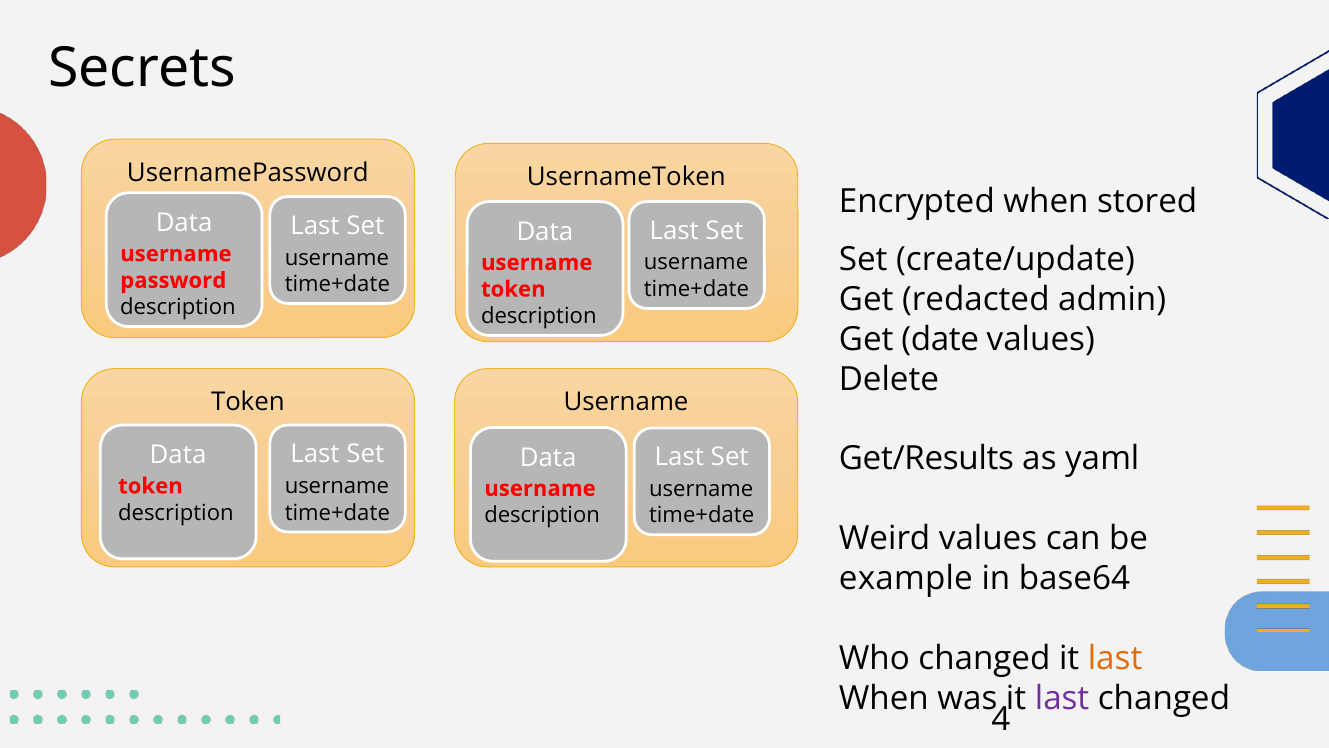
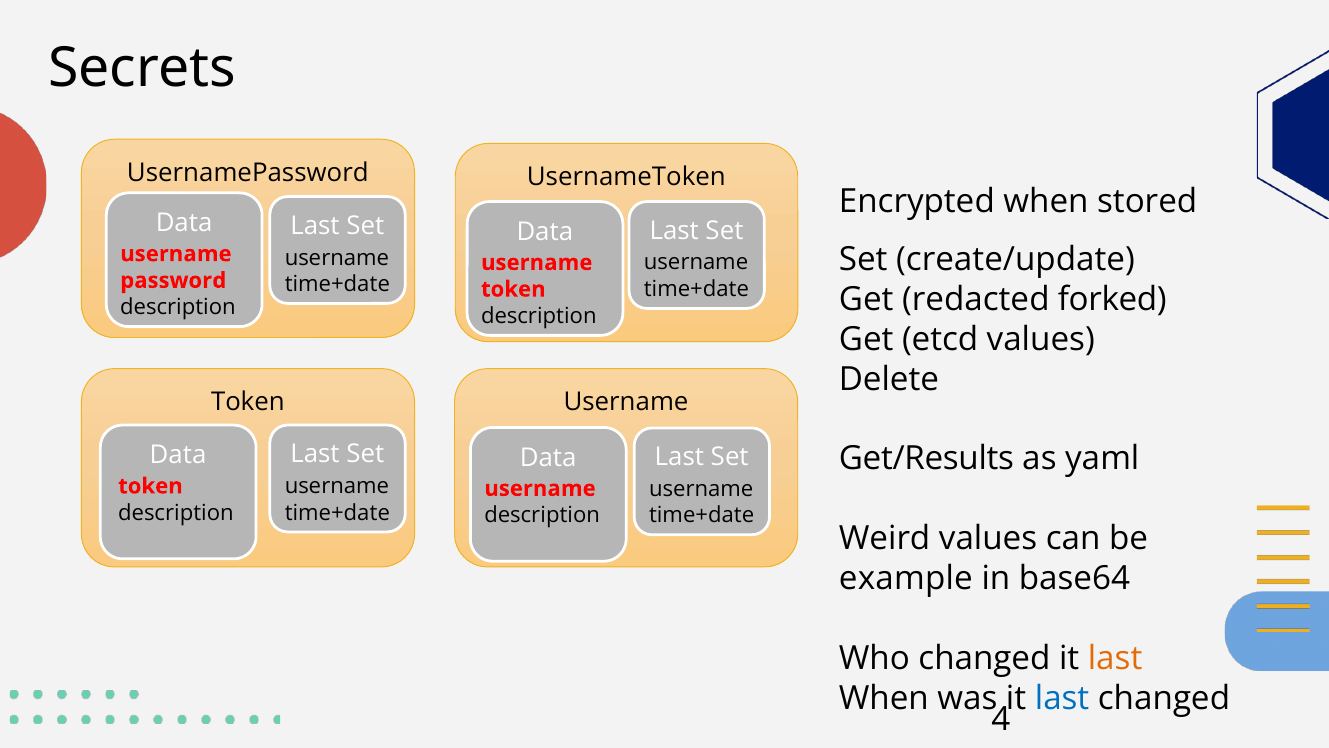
admin: admin -> forked (1112, 299)
date: date -> etcd (940, 339)
last colour: purple -> blue (1062, 698)
